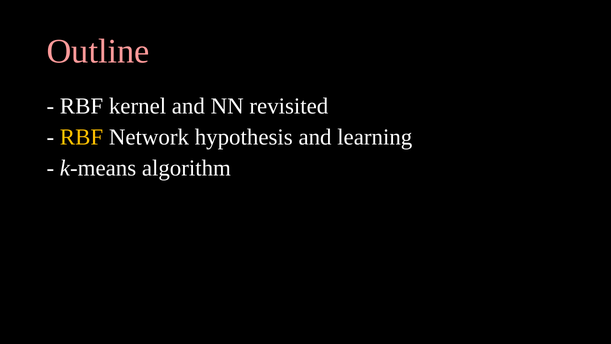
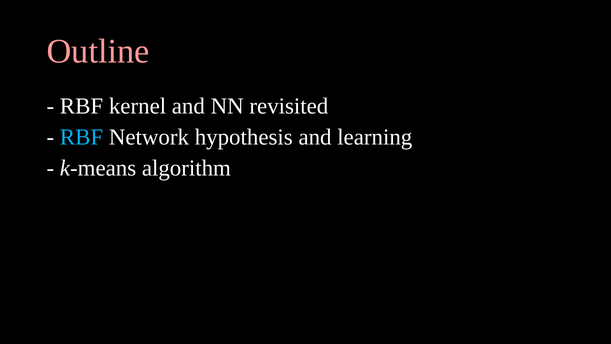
RBF colour: yellow -> light blue (82, 137)
